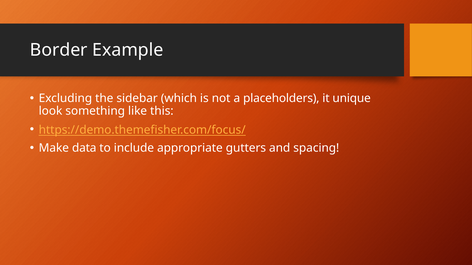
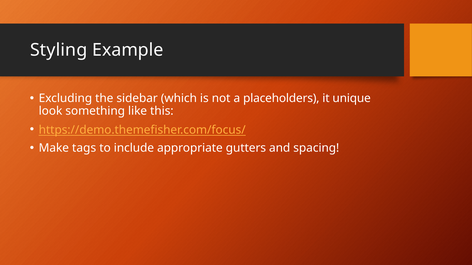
Border: Border -> Styling (59, 50)
data: data -> tags (84, 148)
